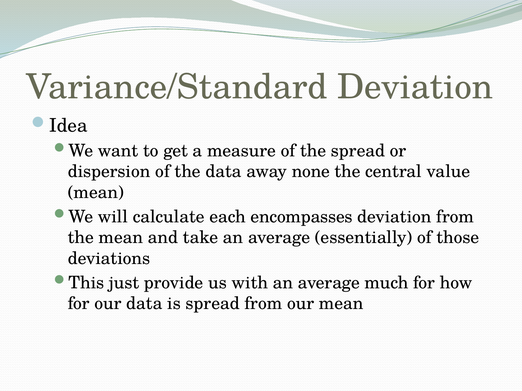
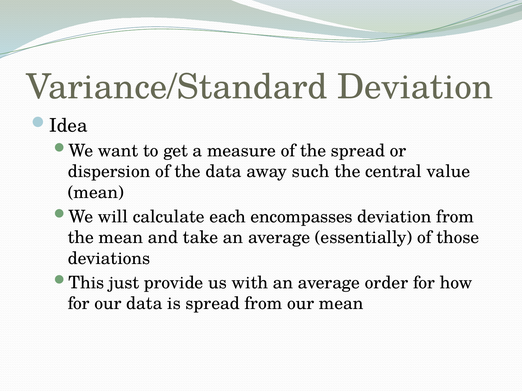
none: none -> such (311, 172)
much: much -> order (386, 283)
